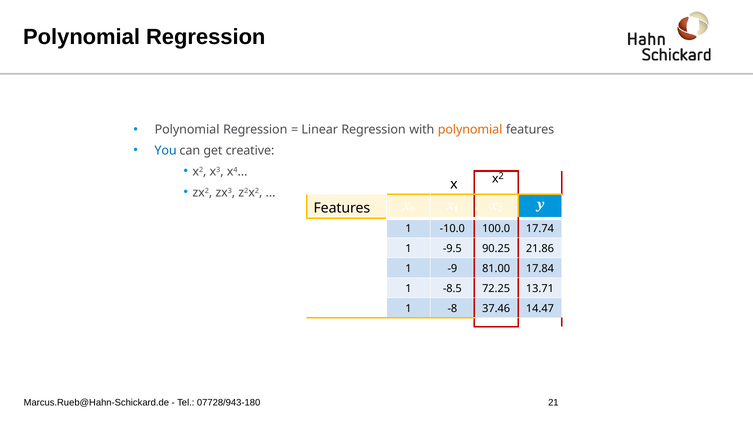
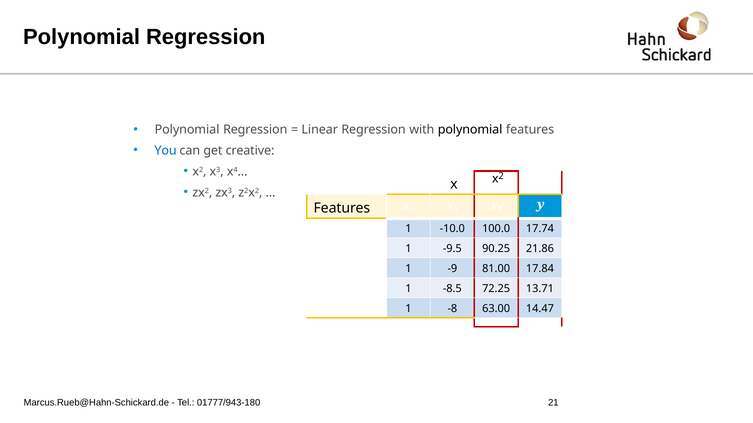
polynomial colour: orange -> black (470, 130)
37.46: 37.46 -> 63.00 (496, 309)
07728/943-180: 07728/943-180 -> 01777/943-180 (229, 403)
